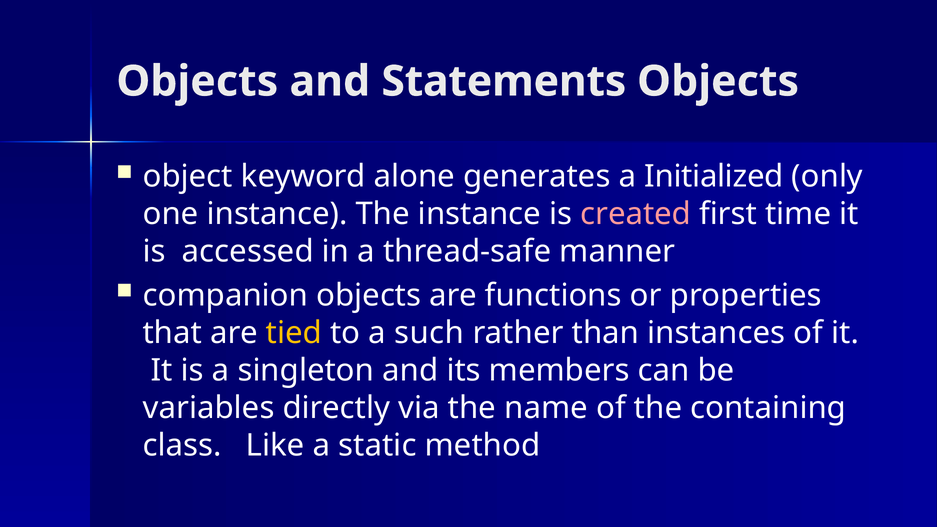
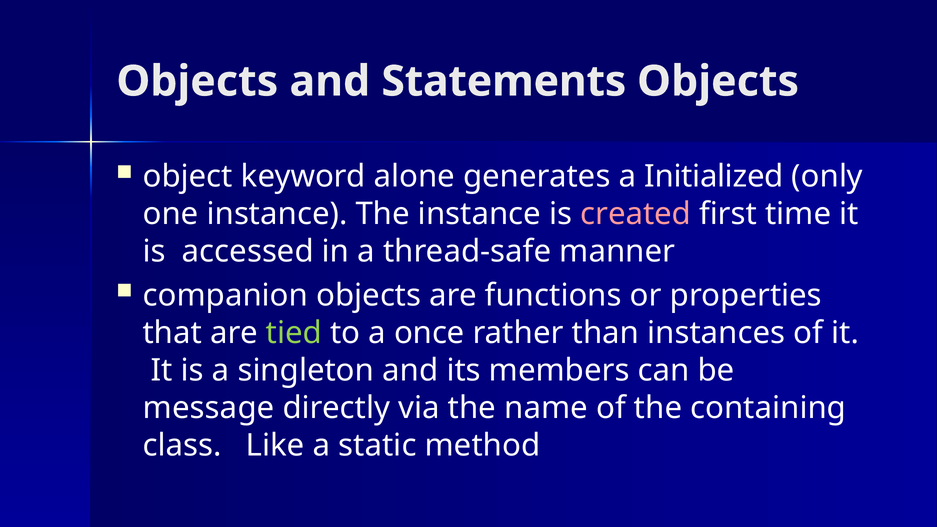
tied colour: yellow -> light green (294, 333)
such: such -> once (429, 333)
variables: variables -> message (209, 408)
